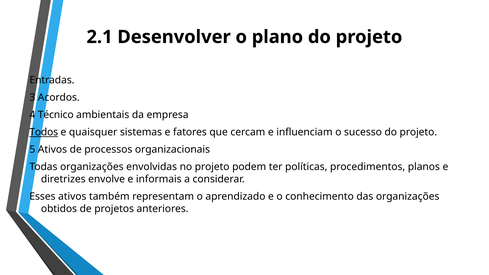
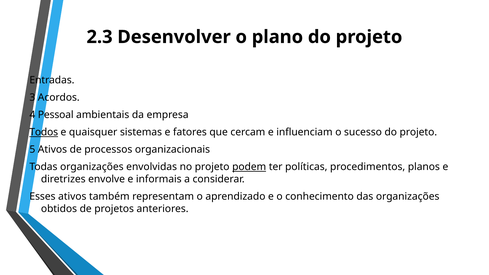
2.1: 2.1 -> 2.3 (100, 37)
Técnico: Técnico -> Pessoal (56, 115)
podem underline: none -> present (249, 167)
